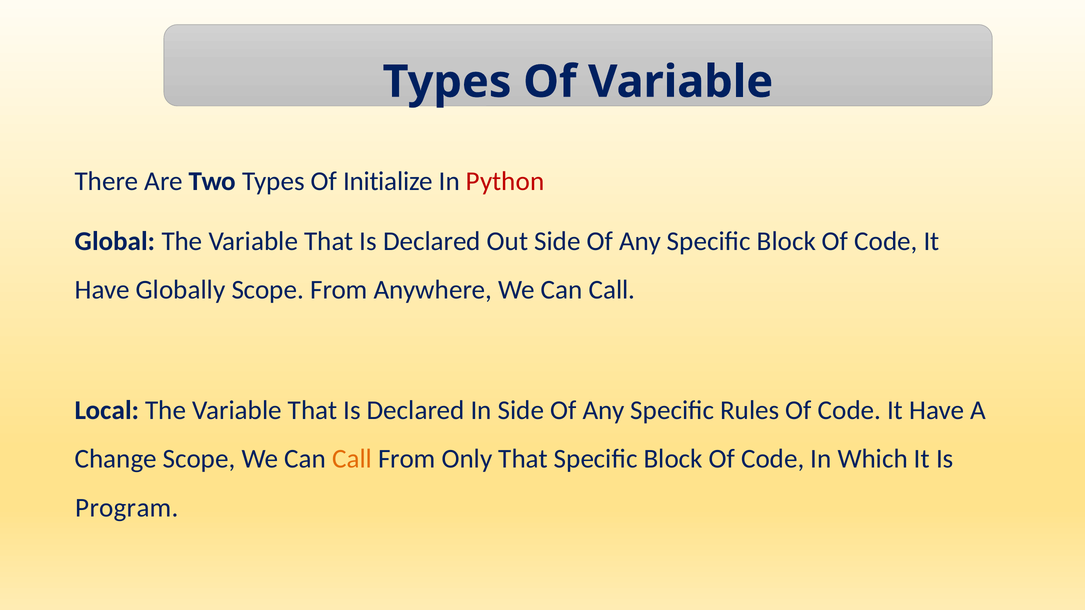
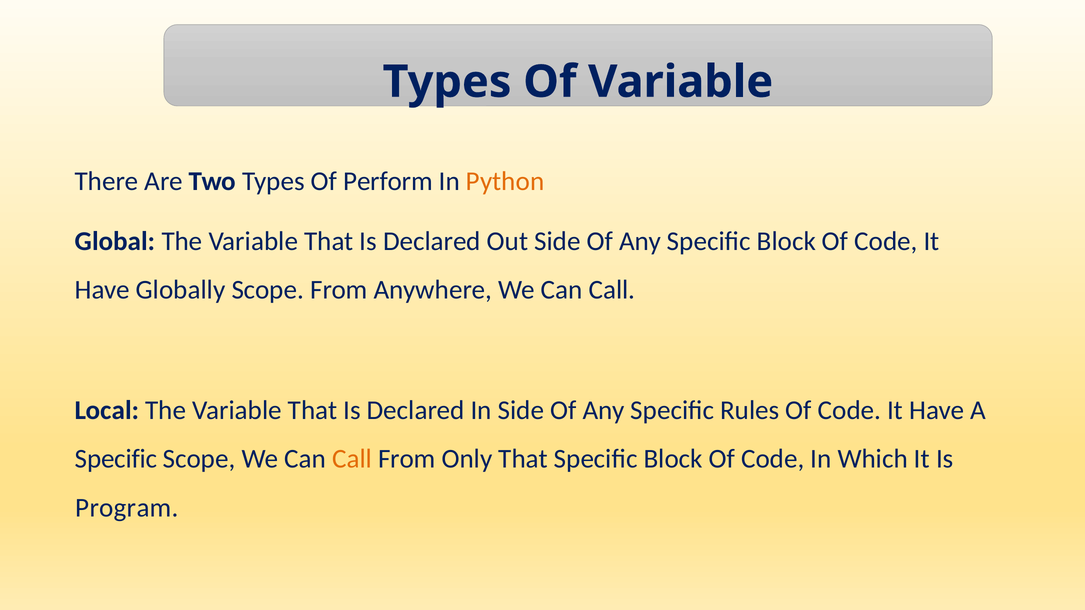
Initialize: Initialize -> Perform (388, 181)
Python colour: red -> orange (505, 181)
Change: Change -> Specific (116, 459)
